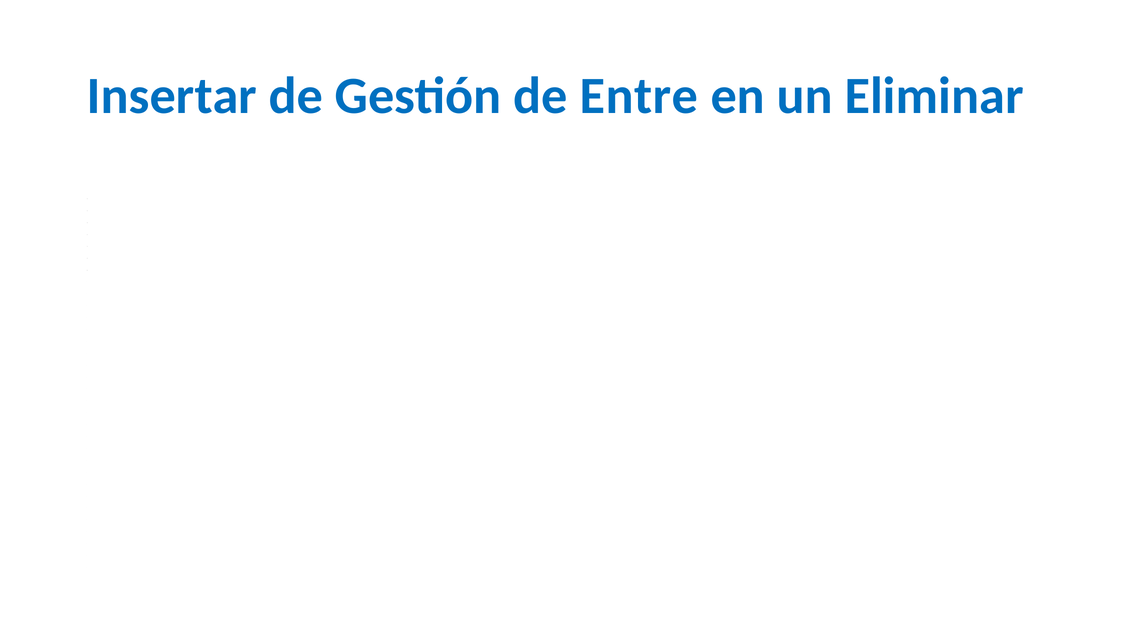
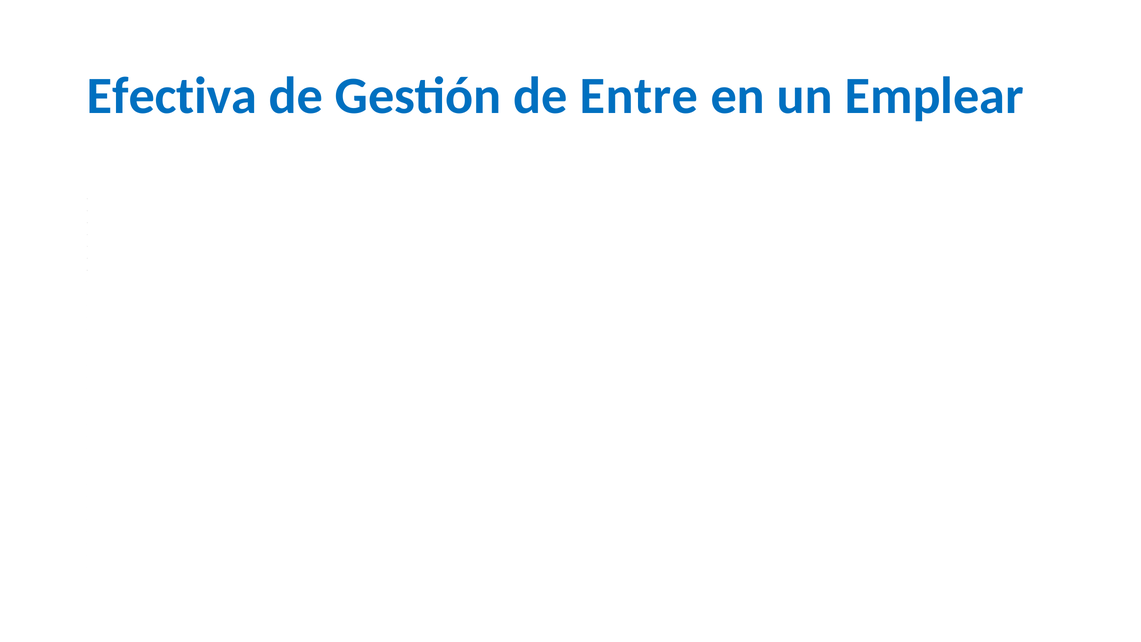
Insertar: Insertar -> Efectiva (172, 96)
Eliminar: Eliminar -> Emplear (934, 96)
